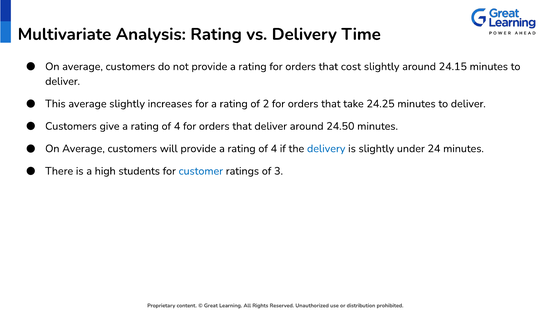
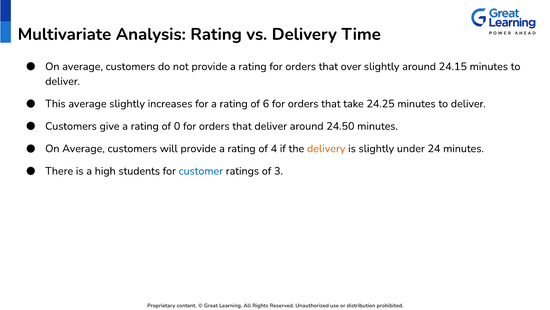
cost: cost -> over (351, 66)
2: 2 -> 6 (266, 104)
4: 4 -> 0 (177, 126)
delivery colour: blue -> orange (326, 148)
